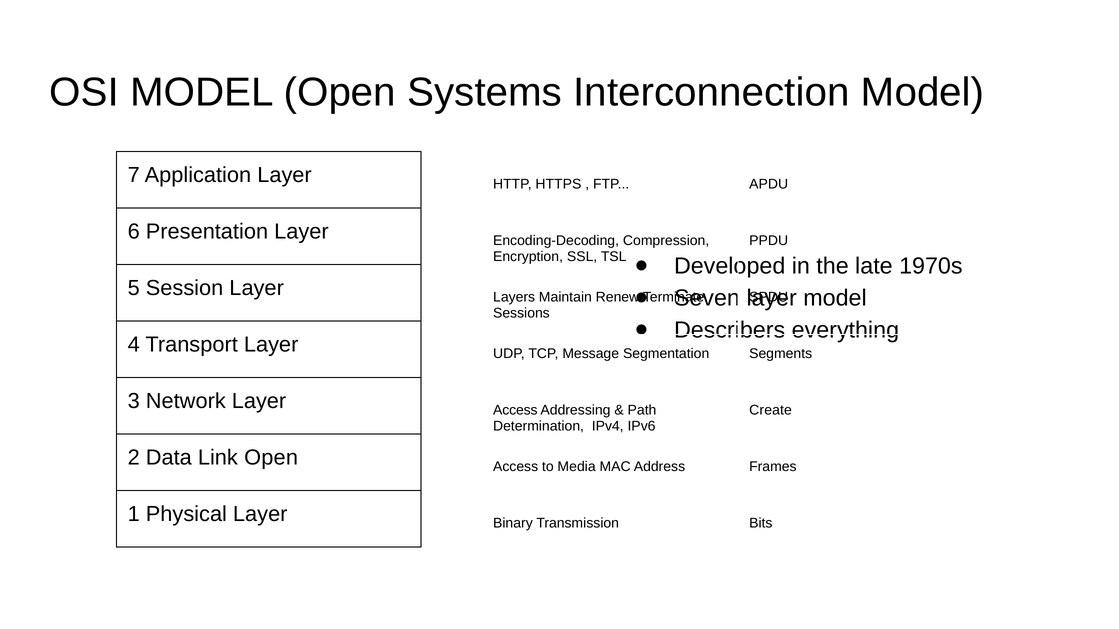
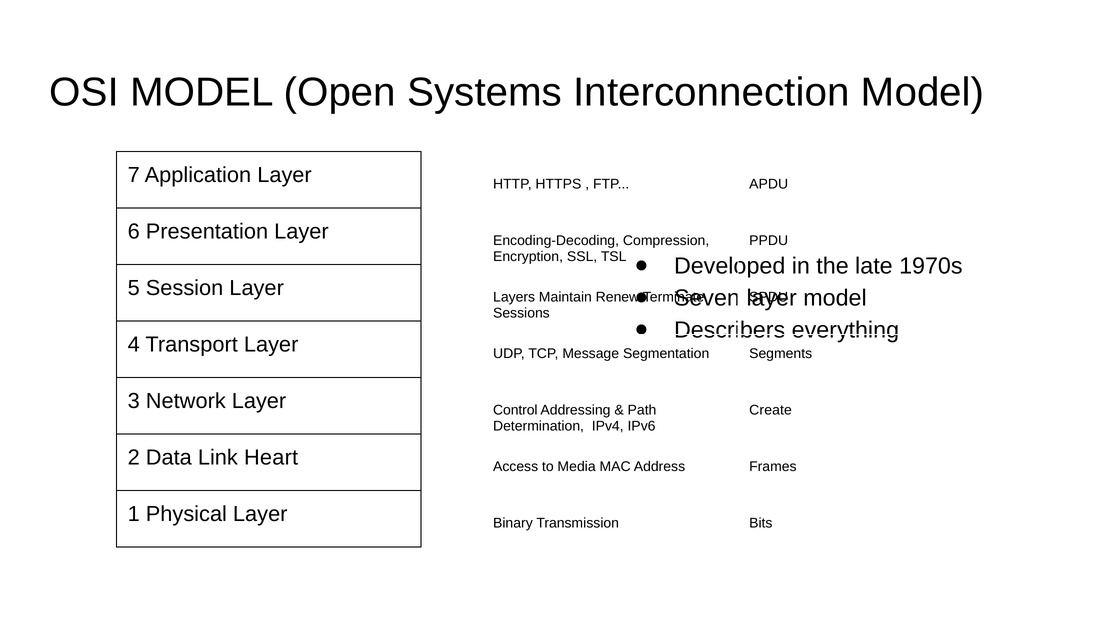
Access: Access -> Control (515, 411)
Link Open: Open -> Heart (271, 458)
